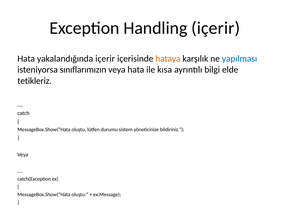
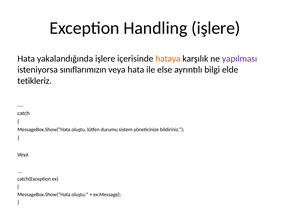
Handling içerir: içerir -> işlere (216, 28)
yakalandığında içerir: içerir -> işlere (105, 58)
yapılması colour: blue -> purple (239, 58)
kısa: kısa -> else (165, 70)
